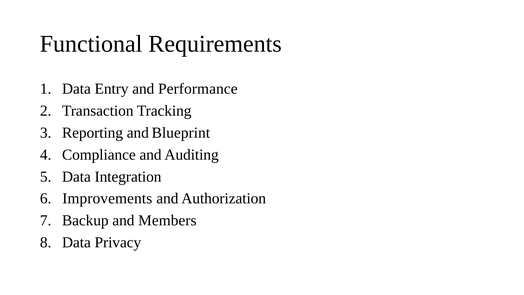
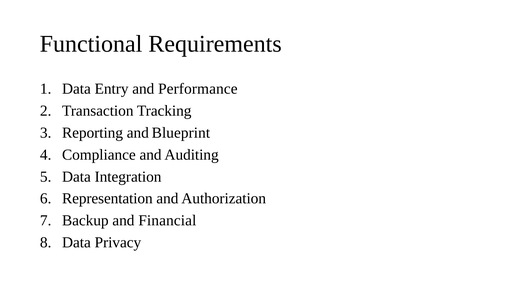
Improvements: Improvements -> Representation (107, 198)
Members: Members -> Financial (167, 220)
